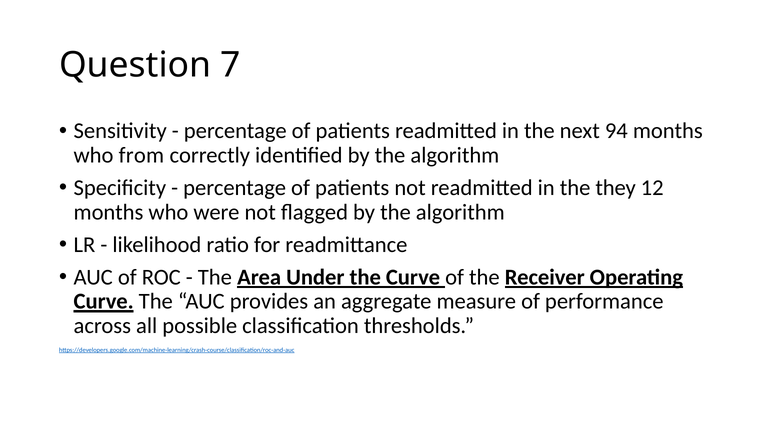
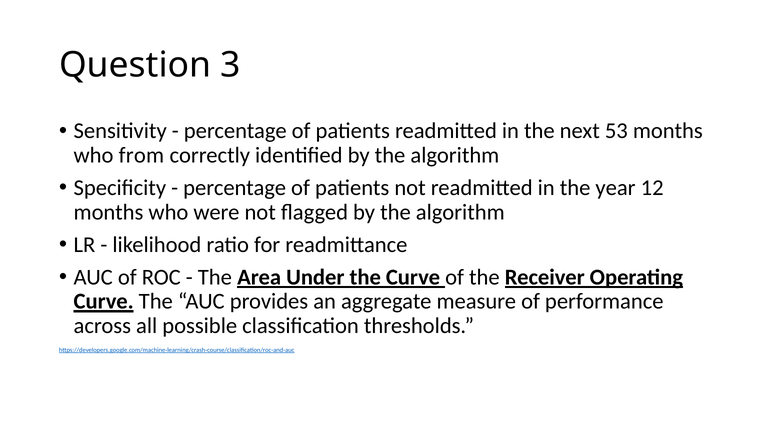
7: 7 -> 3 (231, 65)
94: 94 -> 53 (616, 131)
they: they -> year (616, 188)
